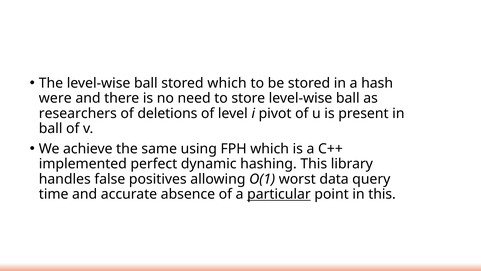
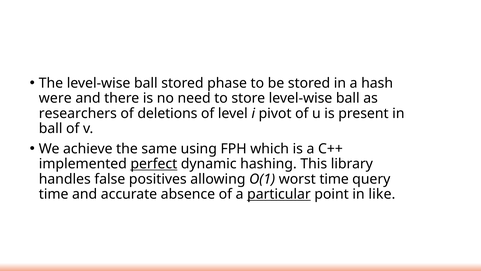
stored which: which -> phase (227, 83)
perfect underline: none -> present (154, 164)
worst data: data -> time (334, 179)
in this: this -> like (382, 194)
